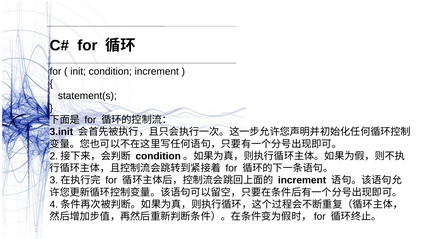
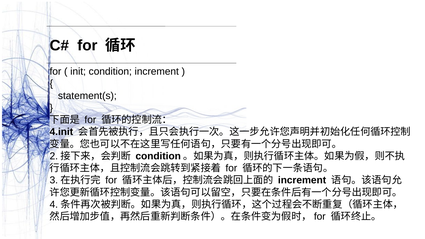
3.init: 3.init -> 4.init (61, 132)
